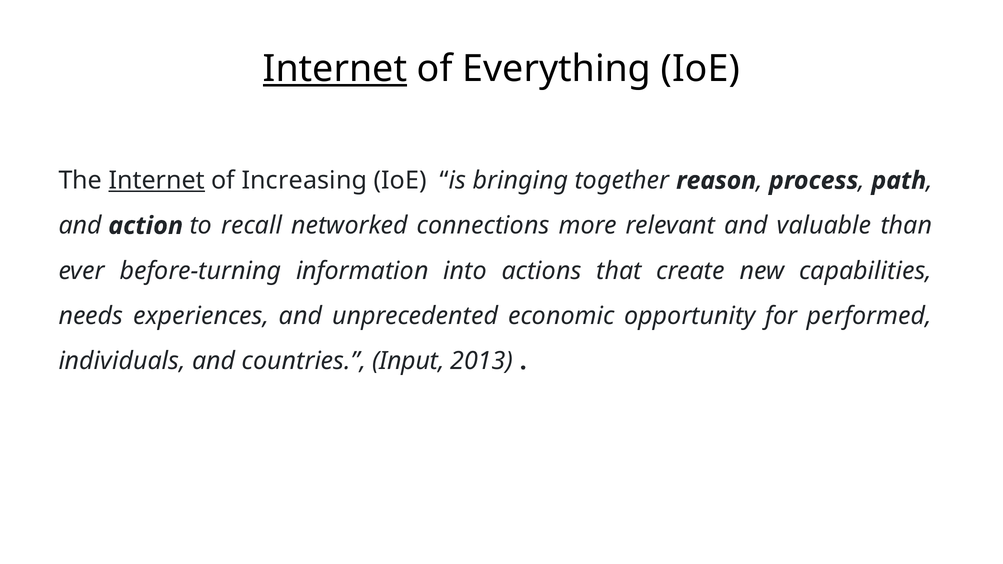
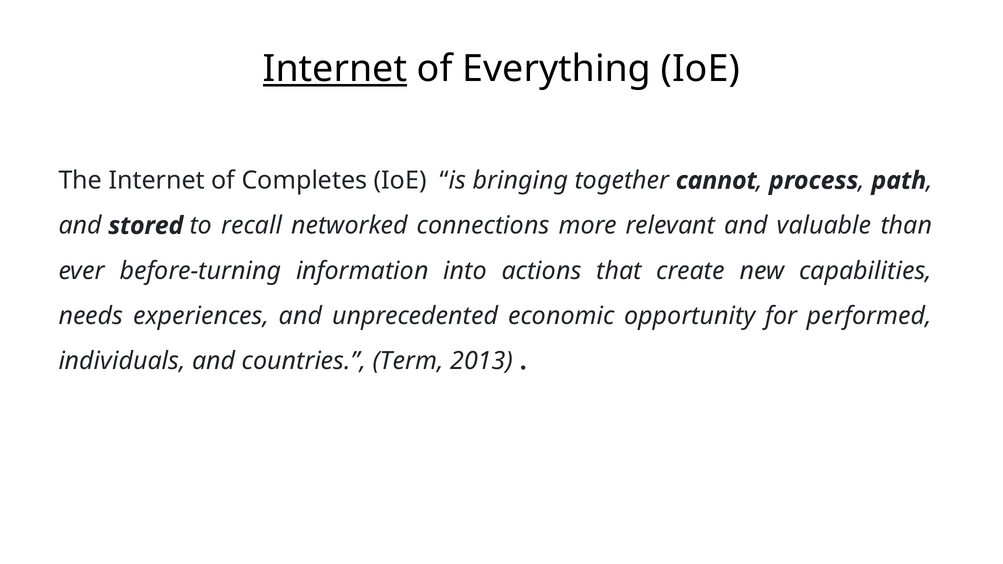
Internet underline: present -> none (157, 181)
Increasing: Increasing -> Completes (304, 181)
reason: reason -> cannot (716, 181)
action: action -> stored (146, 226)
Input: Input -> Term (408, 361)
